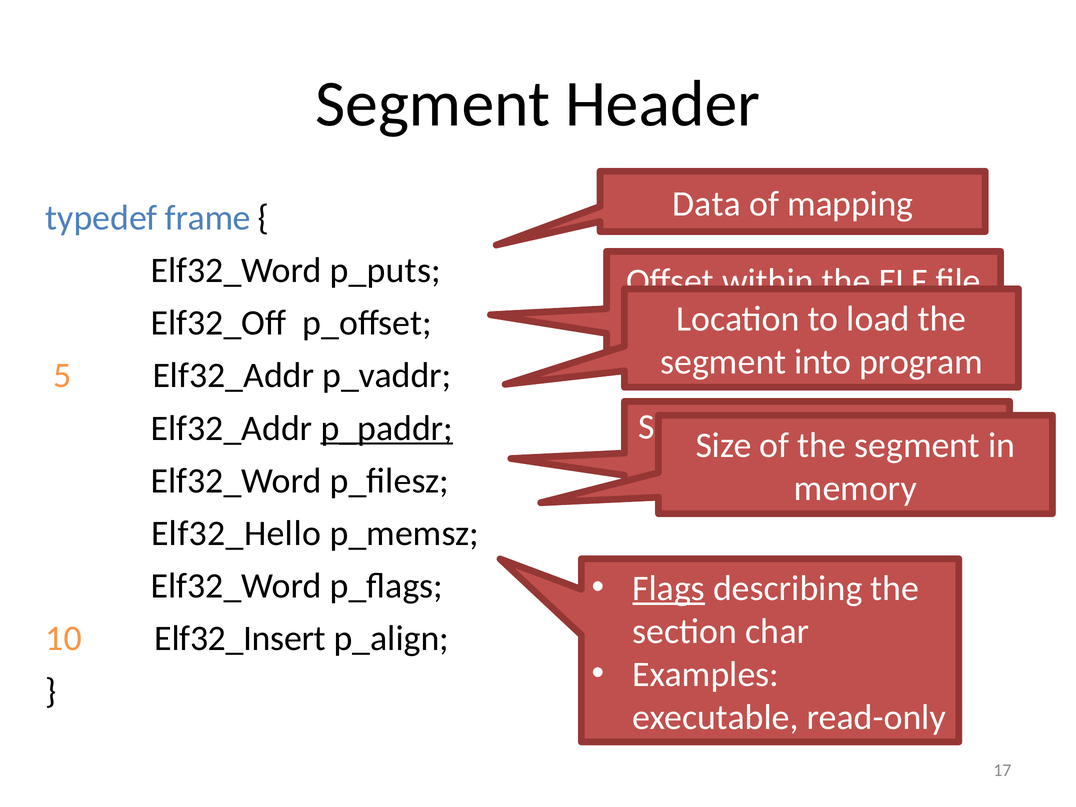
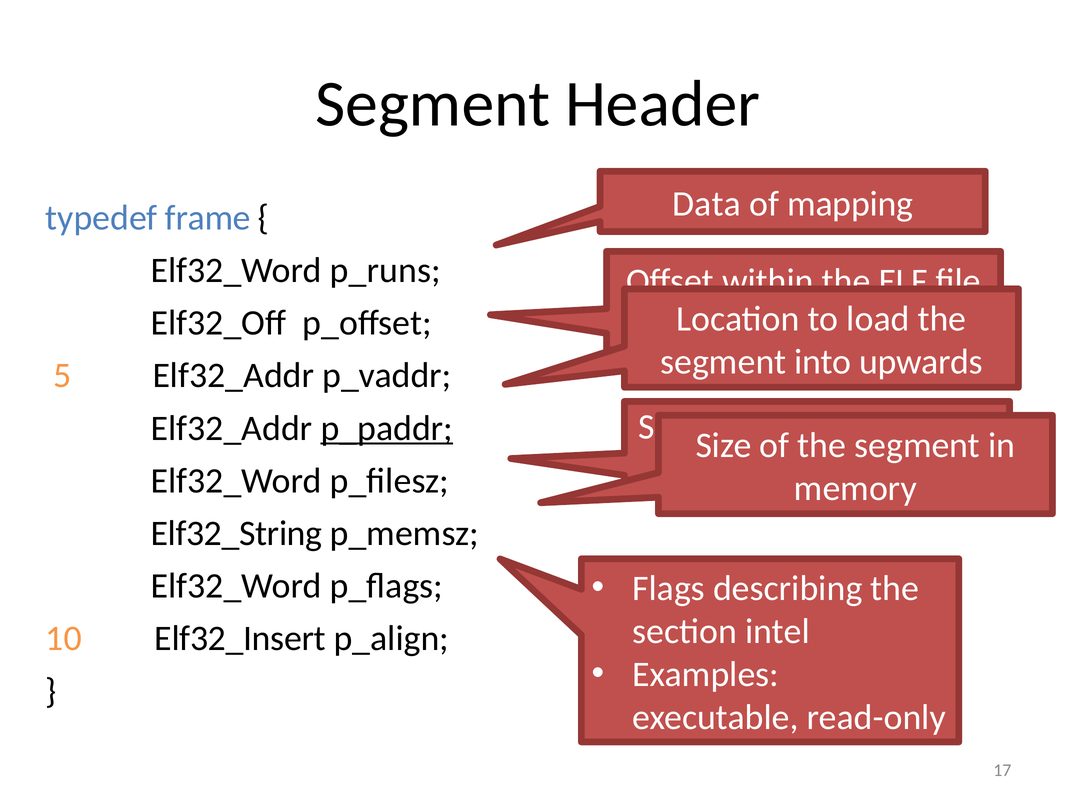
p_puts: p_puts -> p_runs (385, 270)
program: program -> upwards (921, 362)
Elf32_Hello: Elf32_Hello -> Elf32_String (236, 533)
Flags underline: present -> none (669, 588)
char: char -> intel (777, 631)
